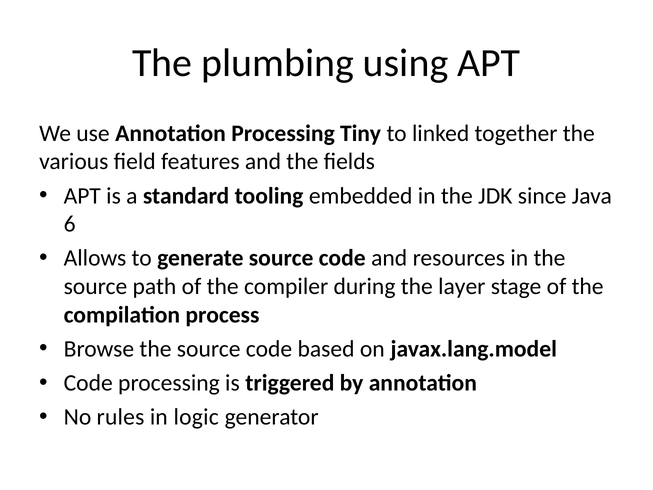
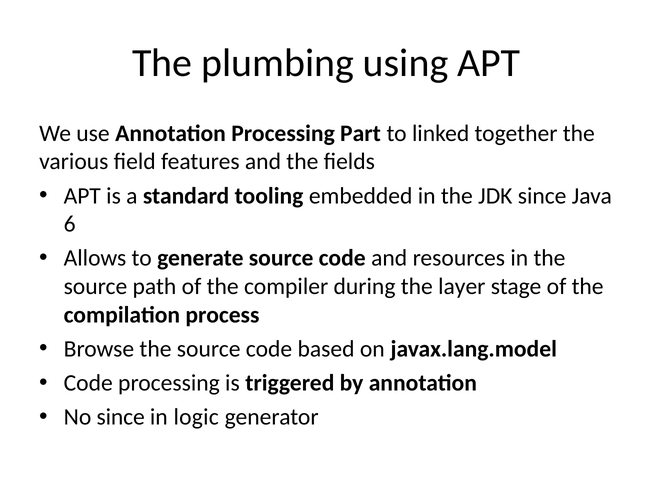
Tiny: Tiny -> Part (360, 133)
No rules: rules -> since (121, 417)
